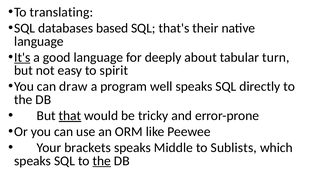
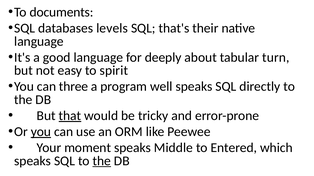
translating: translating -> documents (62, 12)
based: based -> levels (112, 28)
It's underline: present -> none (22, 58)
draw: draw -> three (74, 87)
you underline: none -> present (41, 132)
brackets: brackets -> moment (88, 148)
Sublists: Sublists -> Entered (234, 148)
